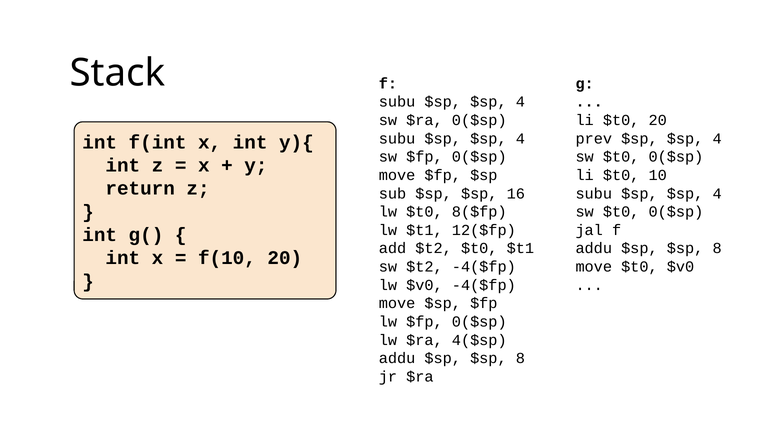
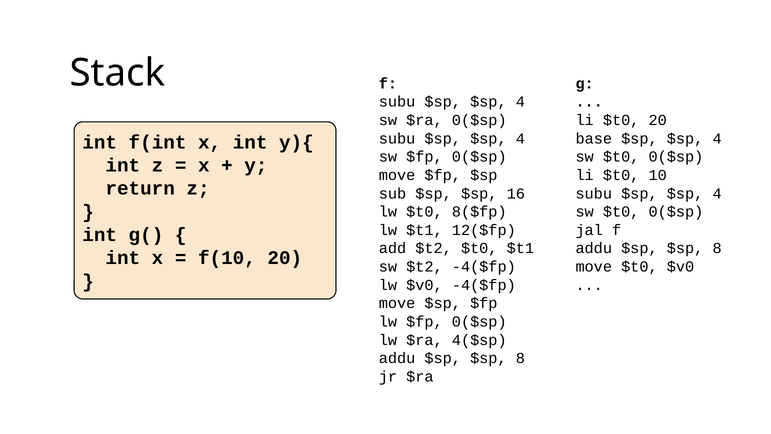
prev: prev -> base (594, 138)
